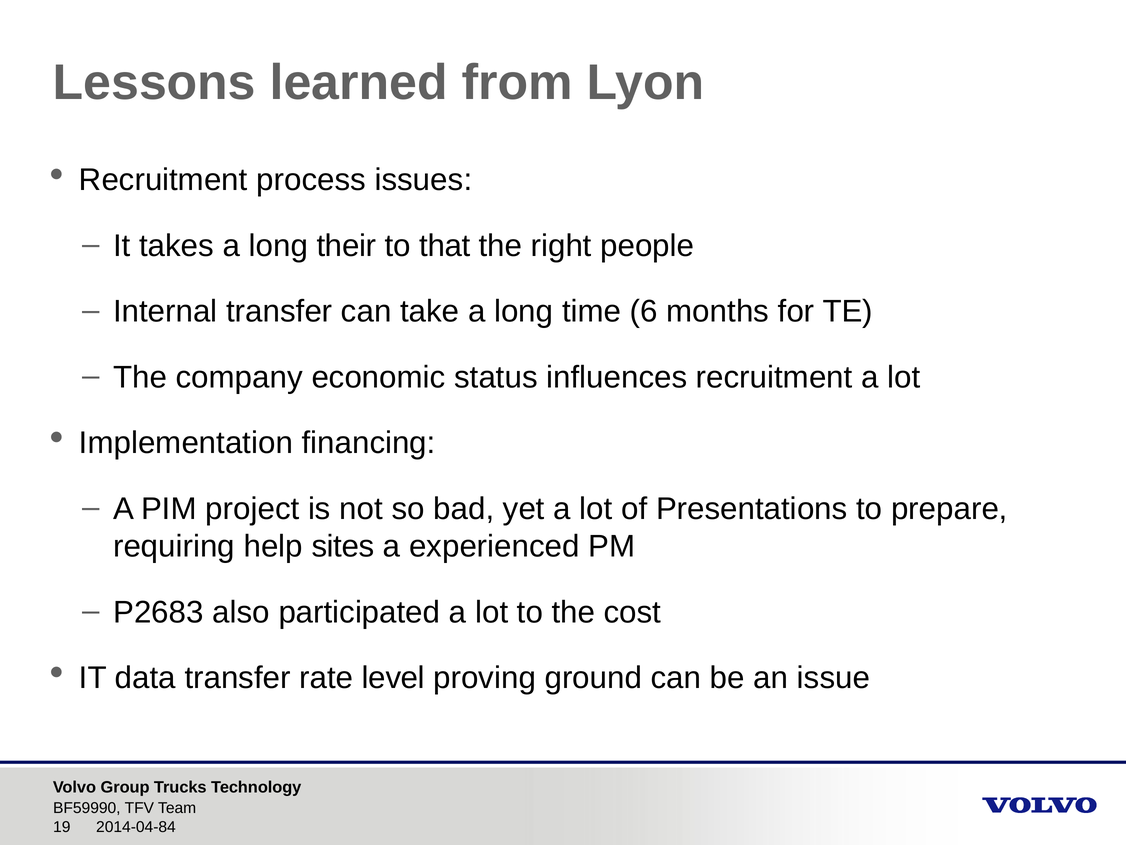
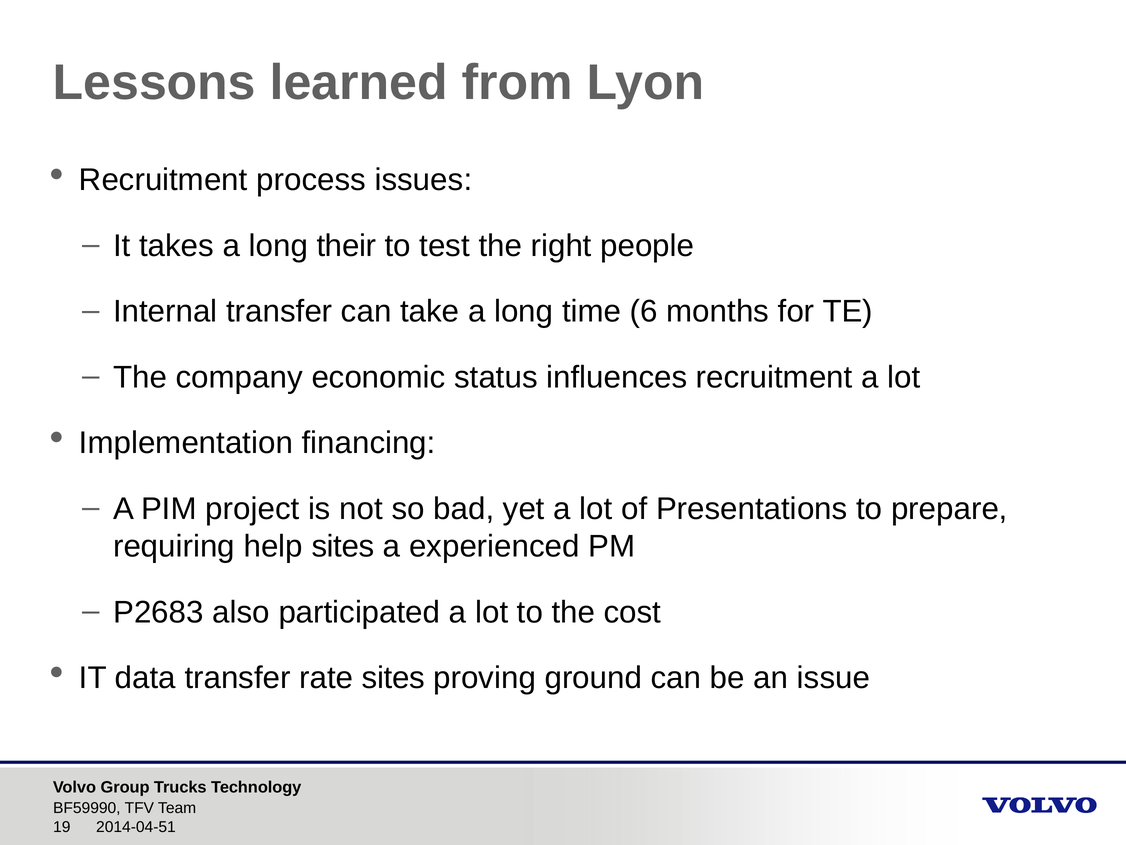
that: that -> test (445, 246)
rate level: level -> sites (393, 678)
2014-04-84: 2014-04-84 -> 2014-04-51 (136, 827)
